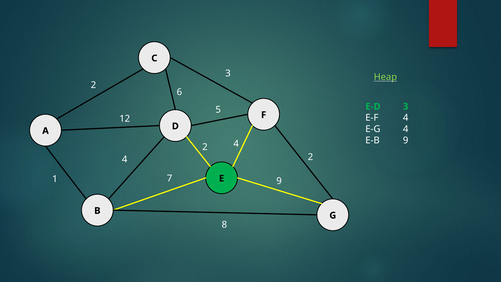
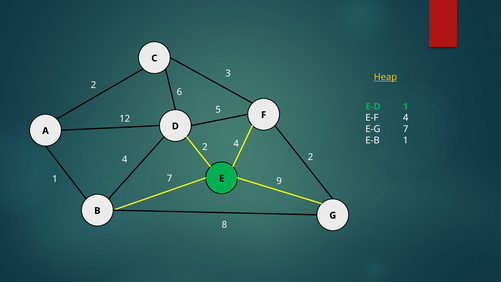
Heap colour: light green -> yellow (385, 77)
E-D 3: 3 -> 1 (406, 106)
E-G 4: 4 -> 7 (406, 129)
E-B 9: 9 -> 1 (406, 140)
